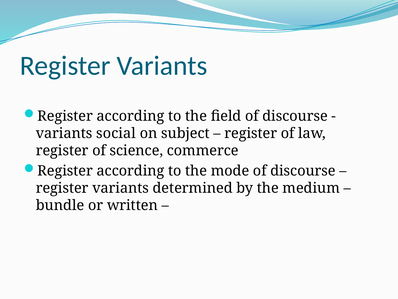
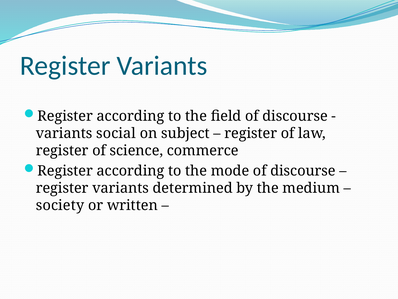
bundle: bundle -> society (60, 205)
